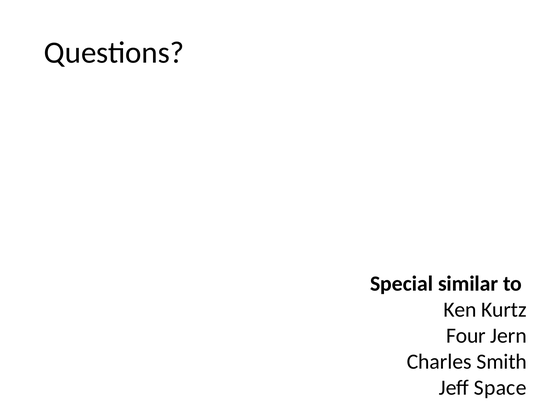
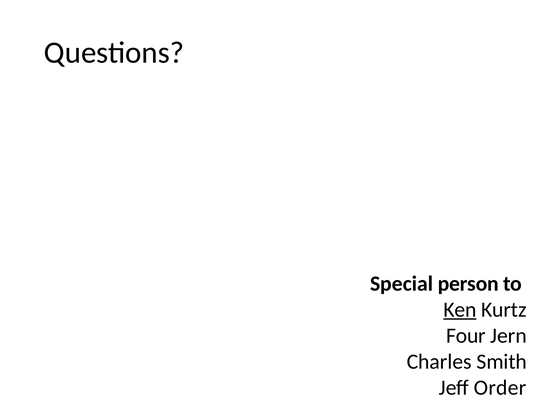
similar: similar -> person (468, 284)
Ken underline: none -> present (460, 310)
Space: Space -> Order (500, 388)
